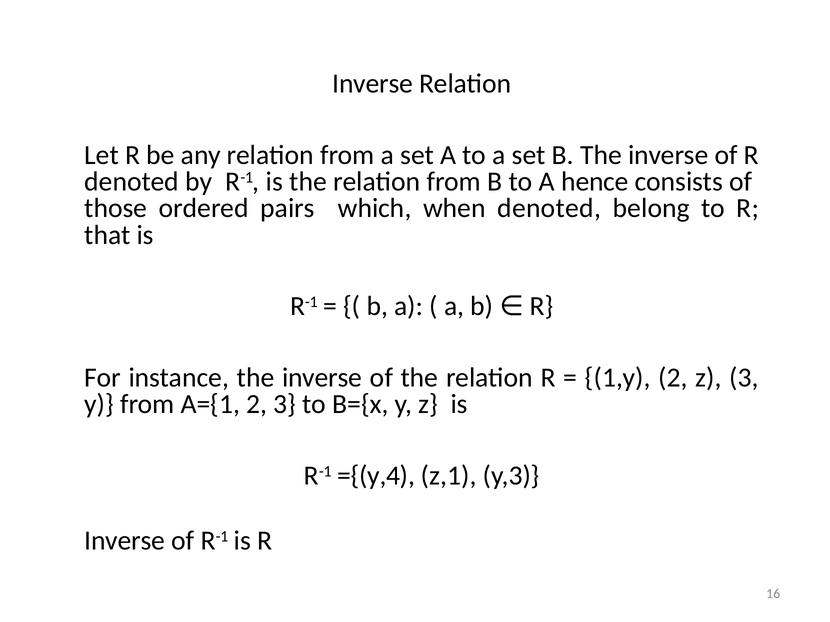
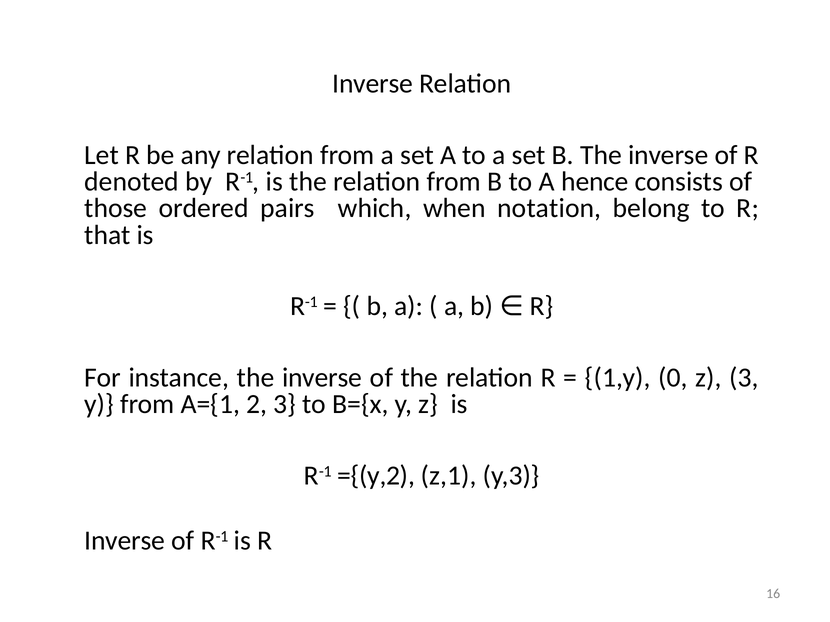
when denoted: denoted -> notation (549, 208)
1,y 2: 2 -> 0 (673, 378)
={(y,4: ={(y,4 -> ={(y,2 (376, 476)
